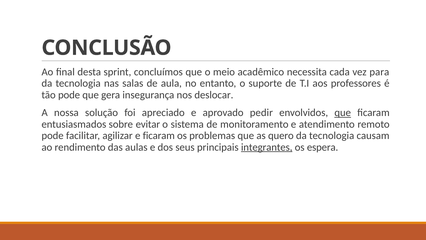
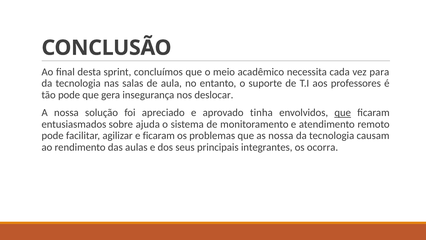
pedir: pedir -> tinha (261, 112)
evitar: evitar -> ajuda (148, 124)
as quero: quero -> nossa (281, 135)
integrantes underline: present -> none (267, 147)
espera: espera -> ocorra (323, 147)
